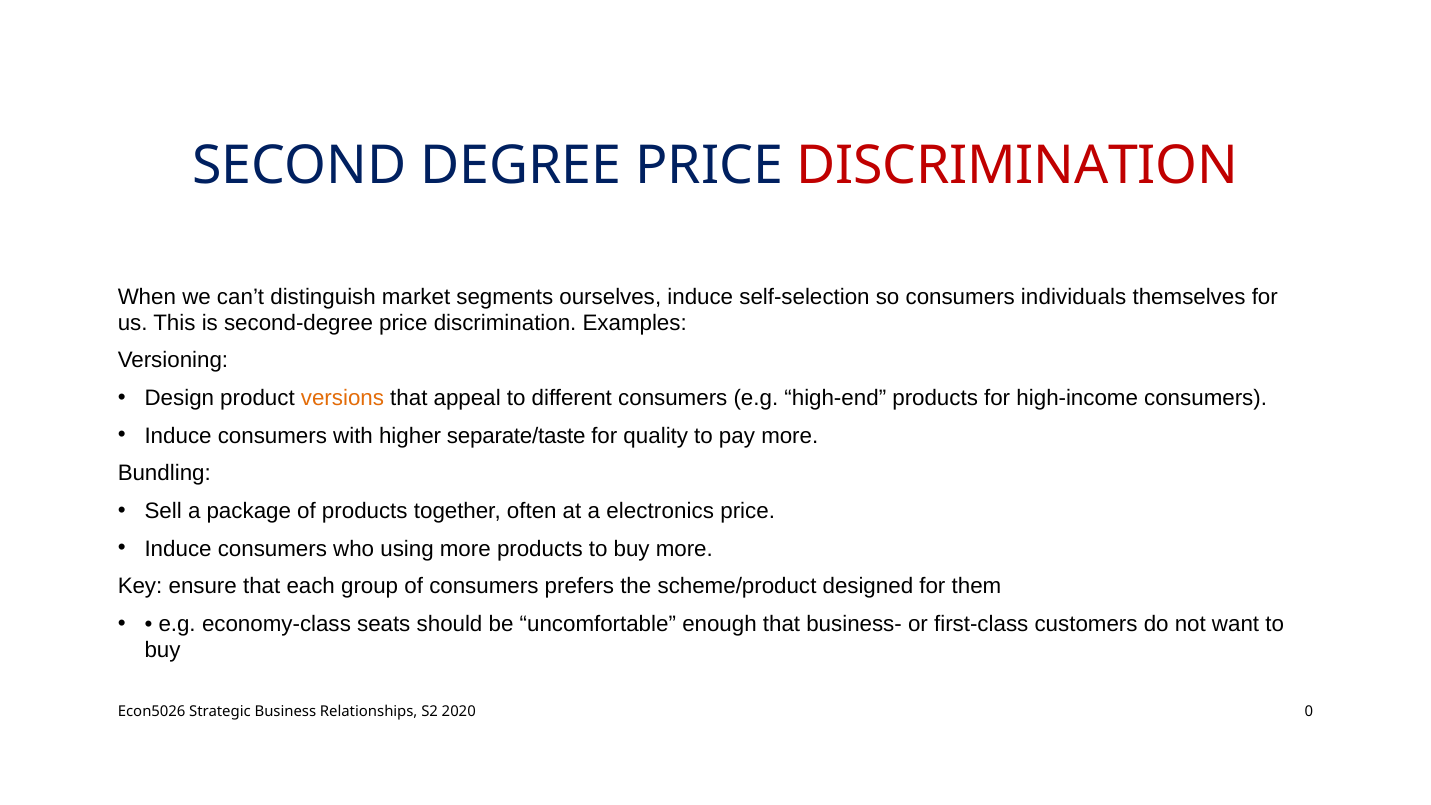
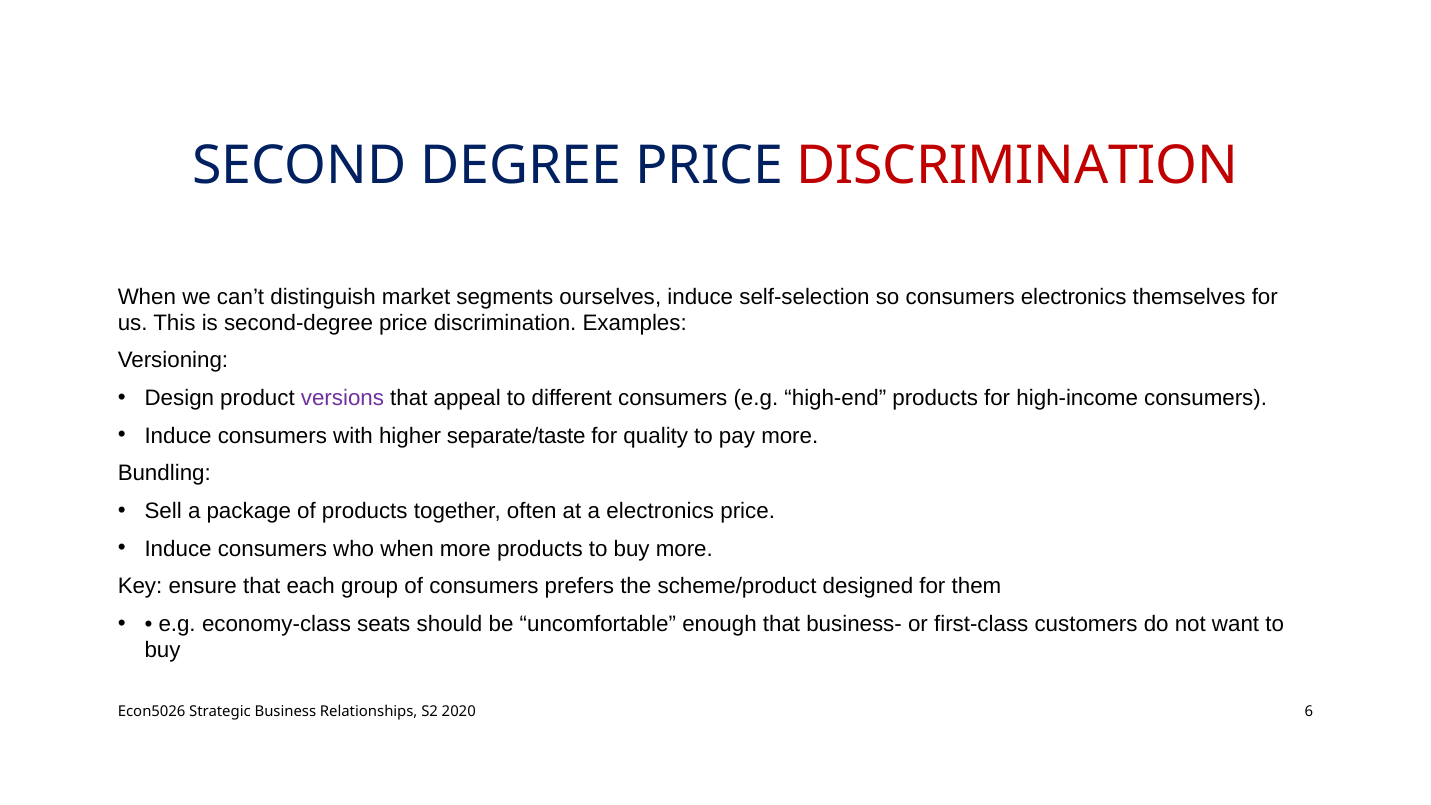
consumers individuals: individuals -> electronics (1074, 297)
versions colour: orange -> purple (342, 398)
who using: using -> when (407, 549)
0: 0 -> 6 (1309, 712)
